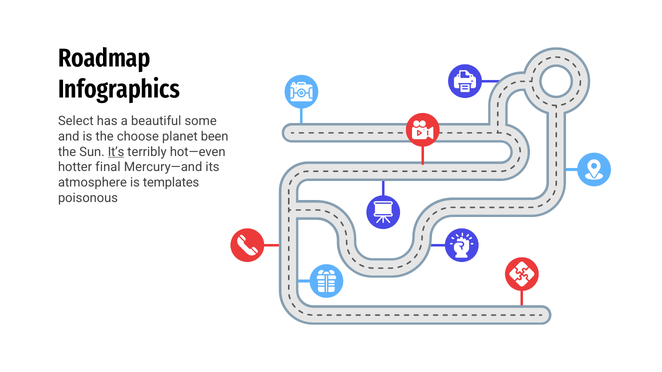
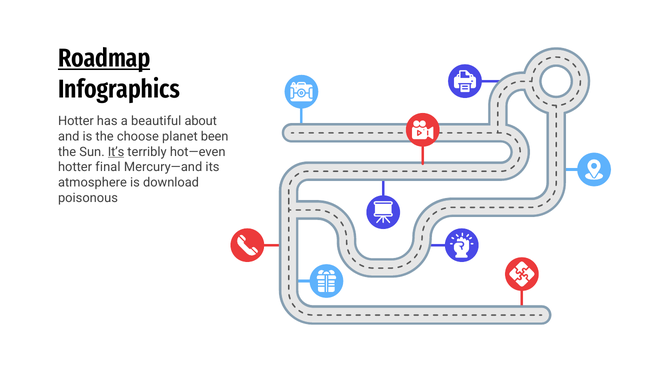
Roadmap underline: none -> present (104, 58)
Select: Select -> Hotter (76, 121)
some: some -> about (201, 121)
templates: templates -> download (171, 183)
